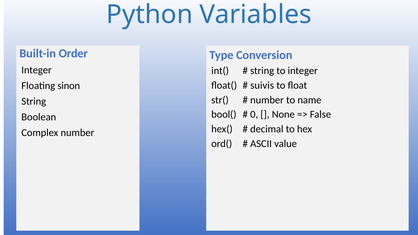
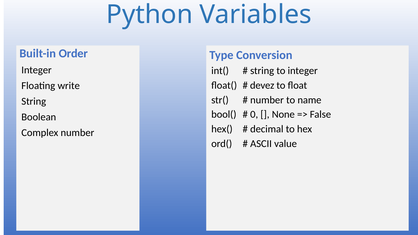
suivis: suivis -> devez (262, 85)
sinon: sinon -> write (69, 86)
